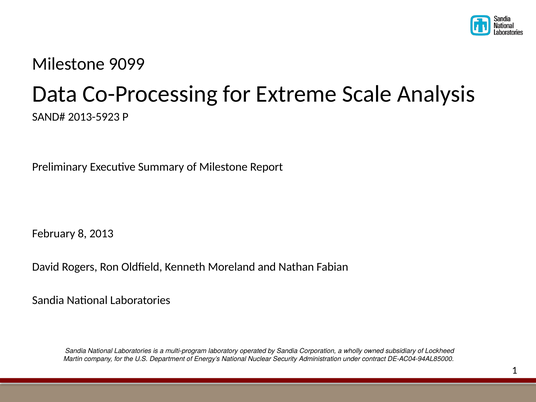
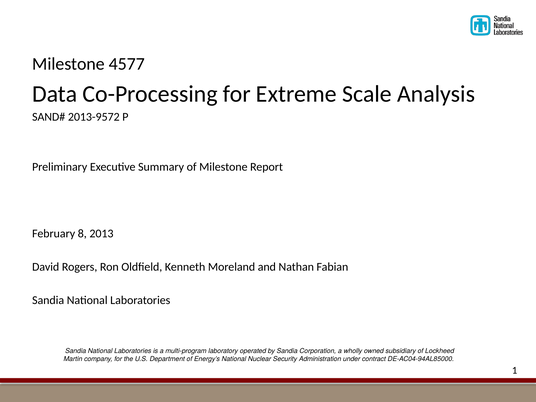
9099: 9099 -> 4577 (127, 64)
2013-5923: 2013-5923 -> 2013-9572 (94, 117)
